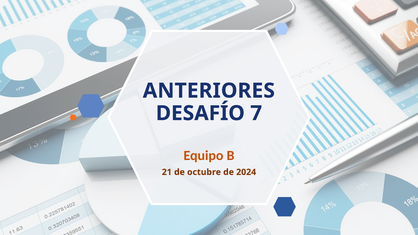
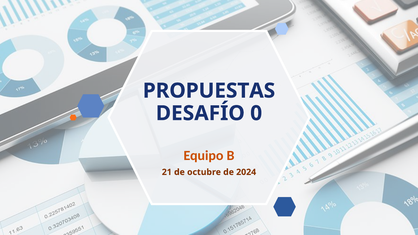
ANTERIORES: ANTERIORES -> PROPUESTAS (209, 91)
7: 7 -> 0 (256, 113)
